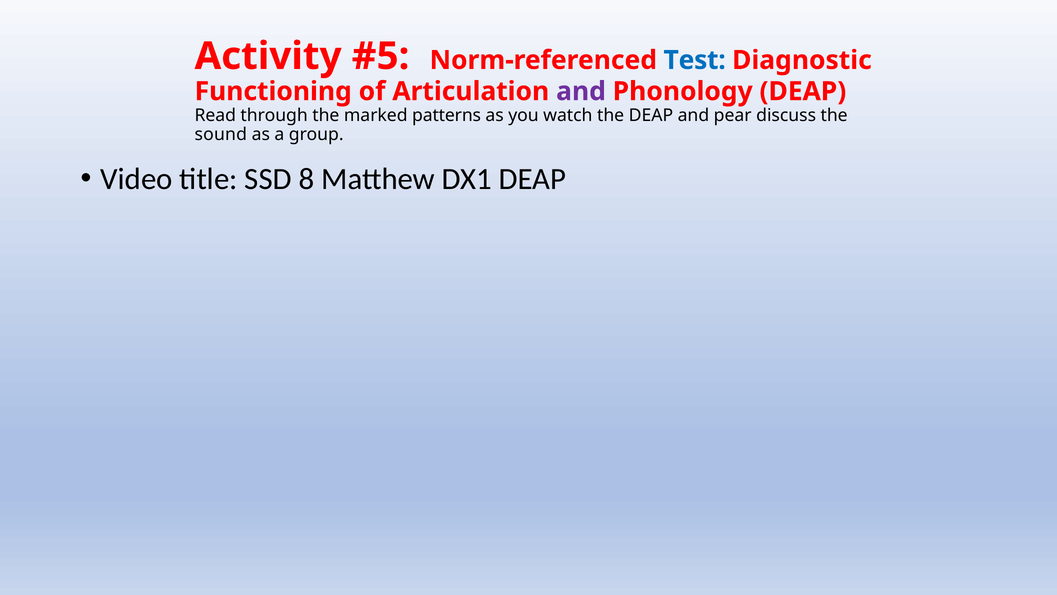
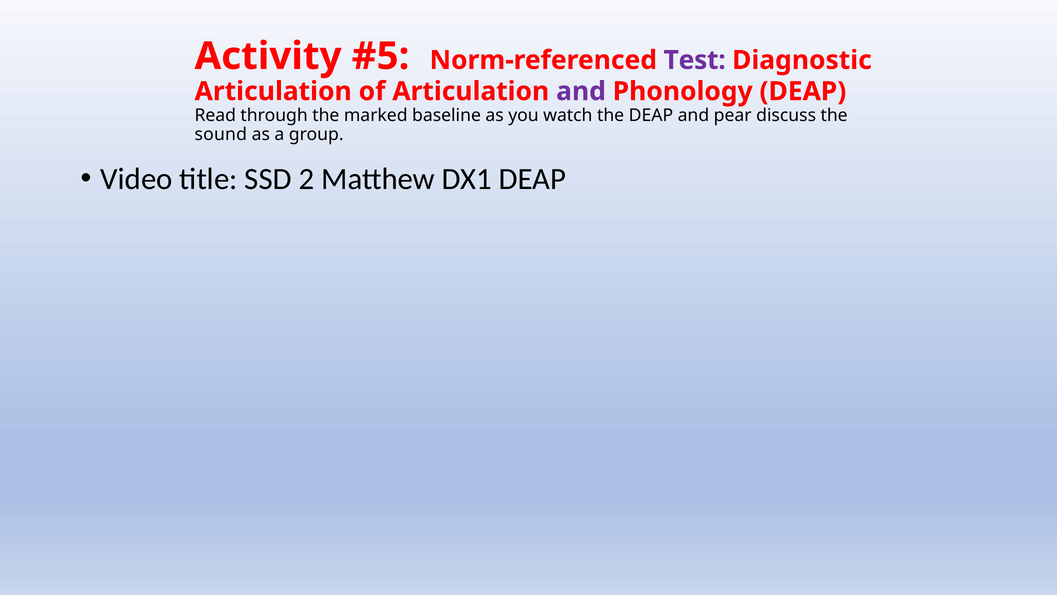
Test colour: blue -> purple (695, 60)
Functioning: Functioning -> Articulation (273, 91)
patterns: patterns -> baseline (447, 115)
8: 8 -> 2 (306, 179)
